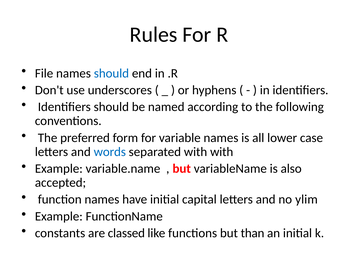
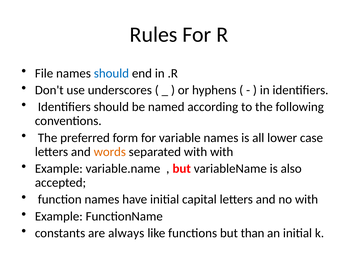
words colour: blue -> orange (110, 151)
no ylim: ylim -> with (307, 199)
classed: classed -> always (126, 233)
